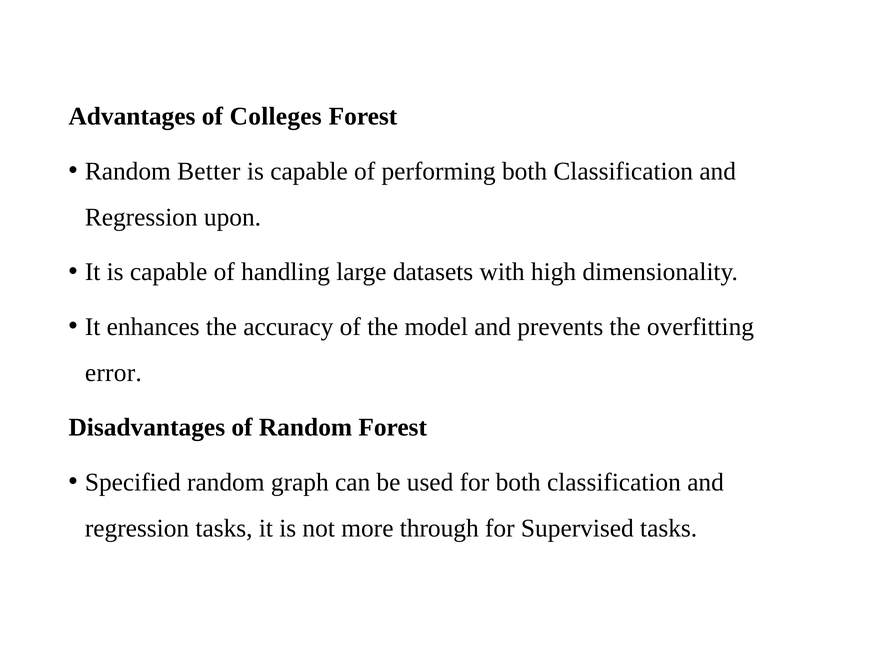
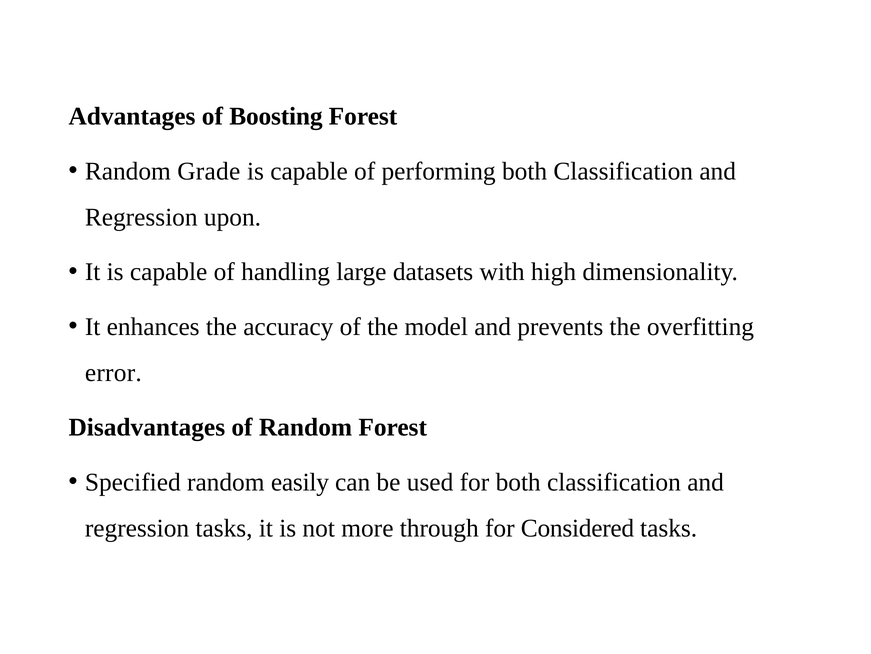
Colleges: Colleges -> Boosting (276, 116)
Better: Better -> Grade (209, 171)
graph: graph -> easily (300, 482)
Supervised: Supervised -> Considered (578, 528)
